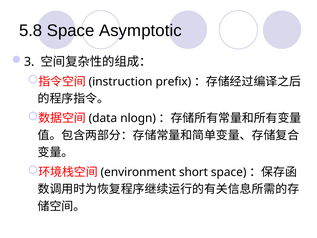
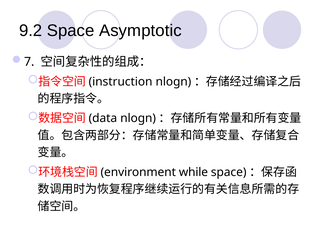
5.8: 5.8 -> 9.2 (31, 30)
3: 3 -> 7 (29, 62)
prefix: prefix -> nlogn (173, 82)
short: short -> while (193, 172)
